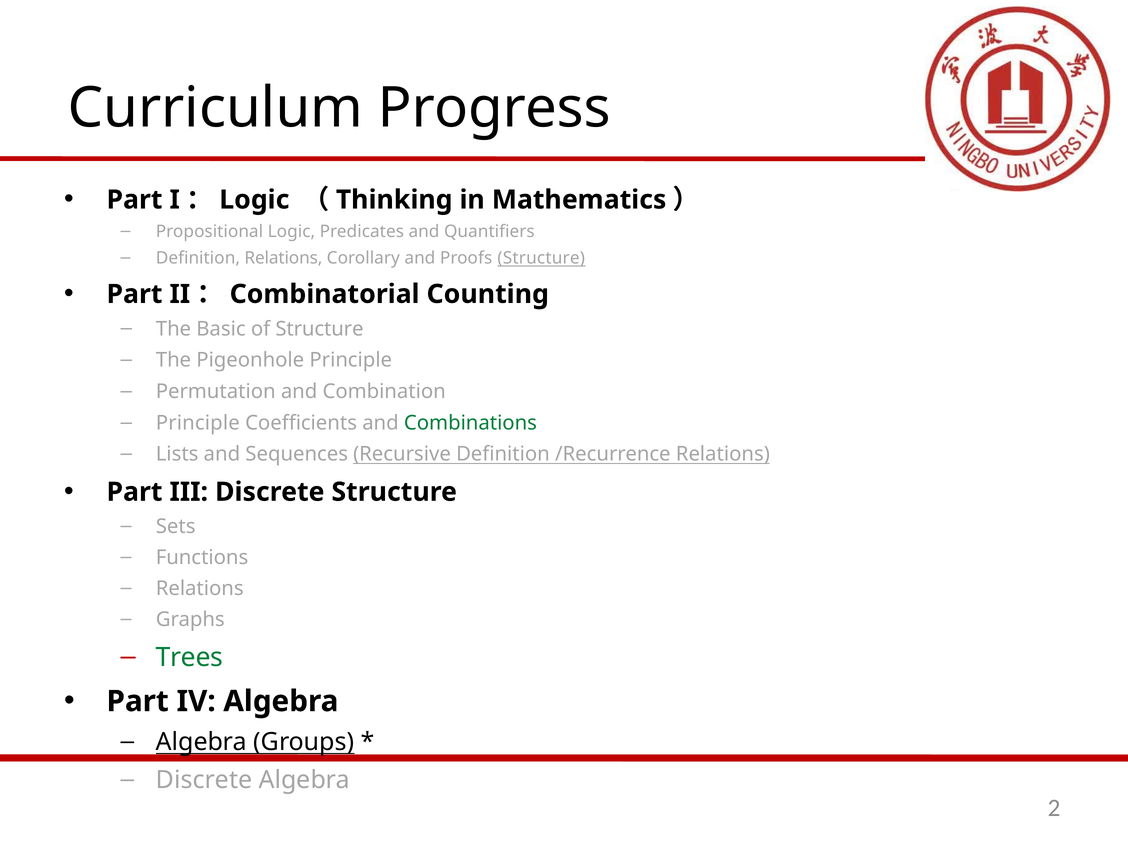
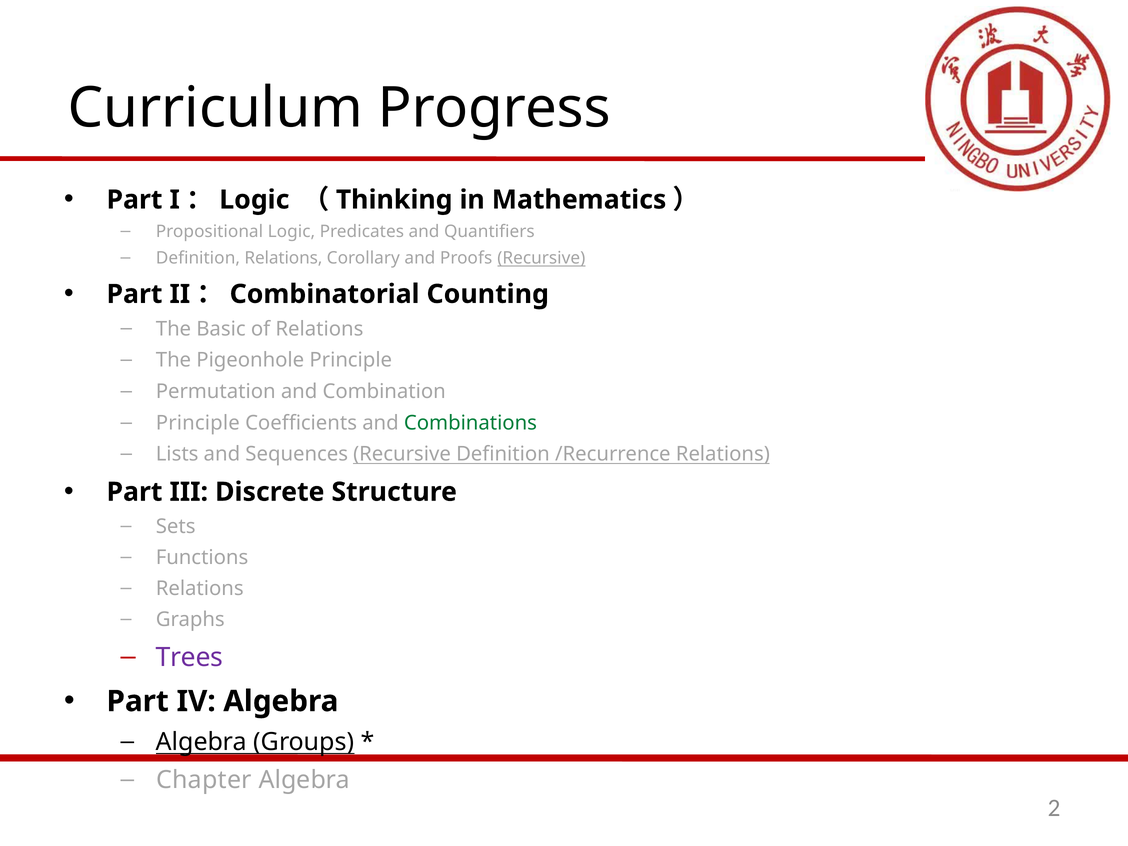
Proofs Structure: Structure -> Recursive (541, 258)
of Structure: Structure -> Relations (319, 329)
Trees colour: green -> purple (189, 657)
Discrete: Discrete -> Chapter (204, 780)
